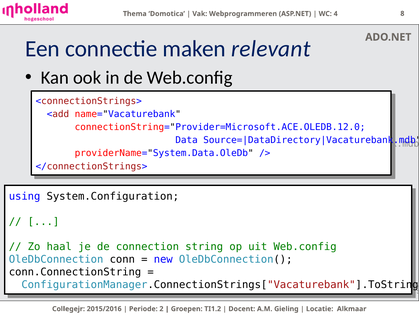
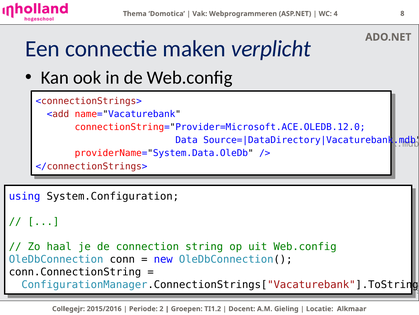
relevant: relevant -> verplicht (271, 49)
